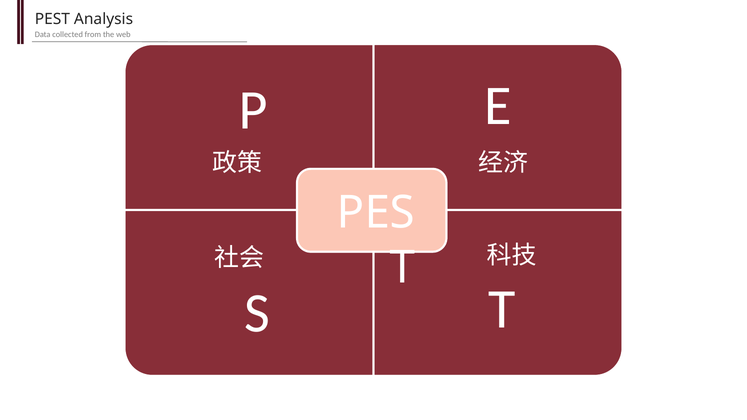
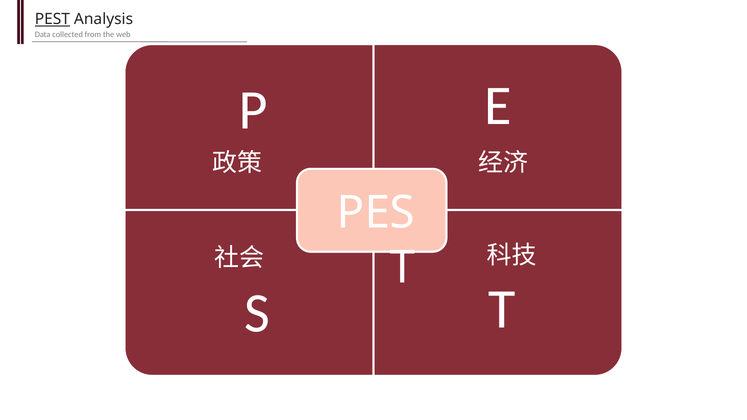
PEST underline: none -> present (52, 19)
